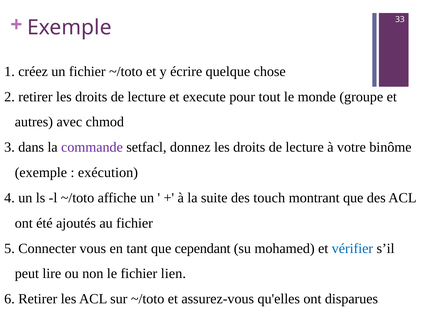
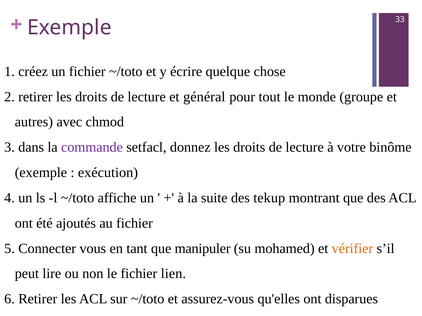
execute: execute -> général (204, 97)
touch: touch -> tekup (269, 198)
cependant: cependant -> manipuler (203, 249)
vérifier colour: blue -> orange (352, 249)
